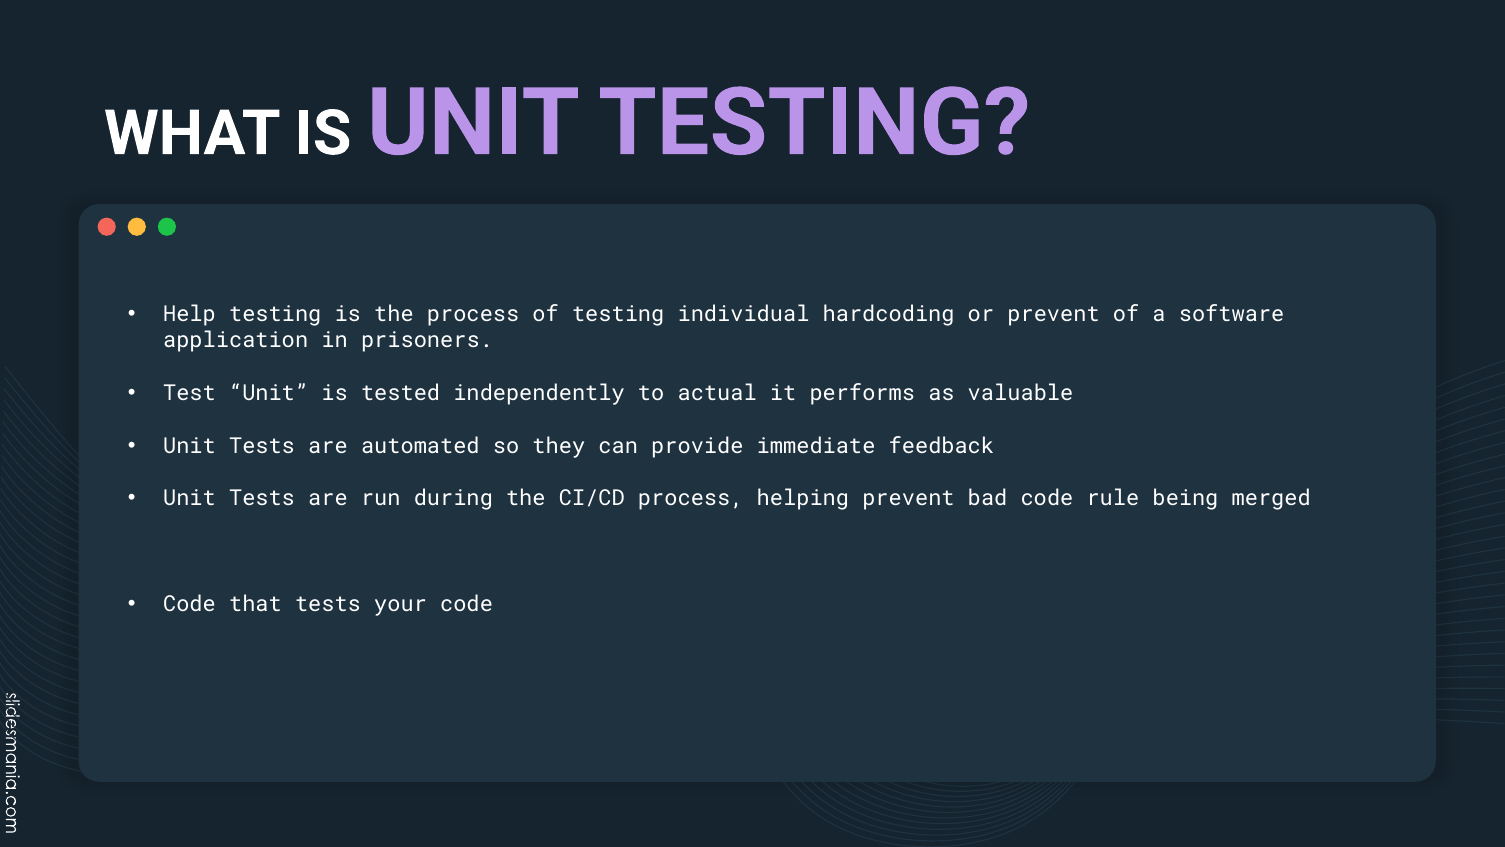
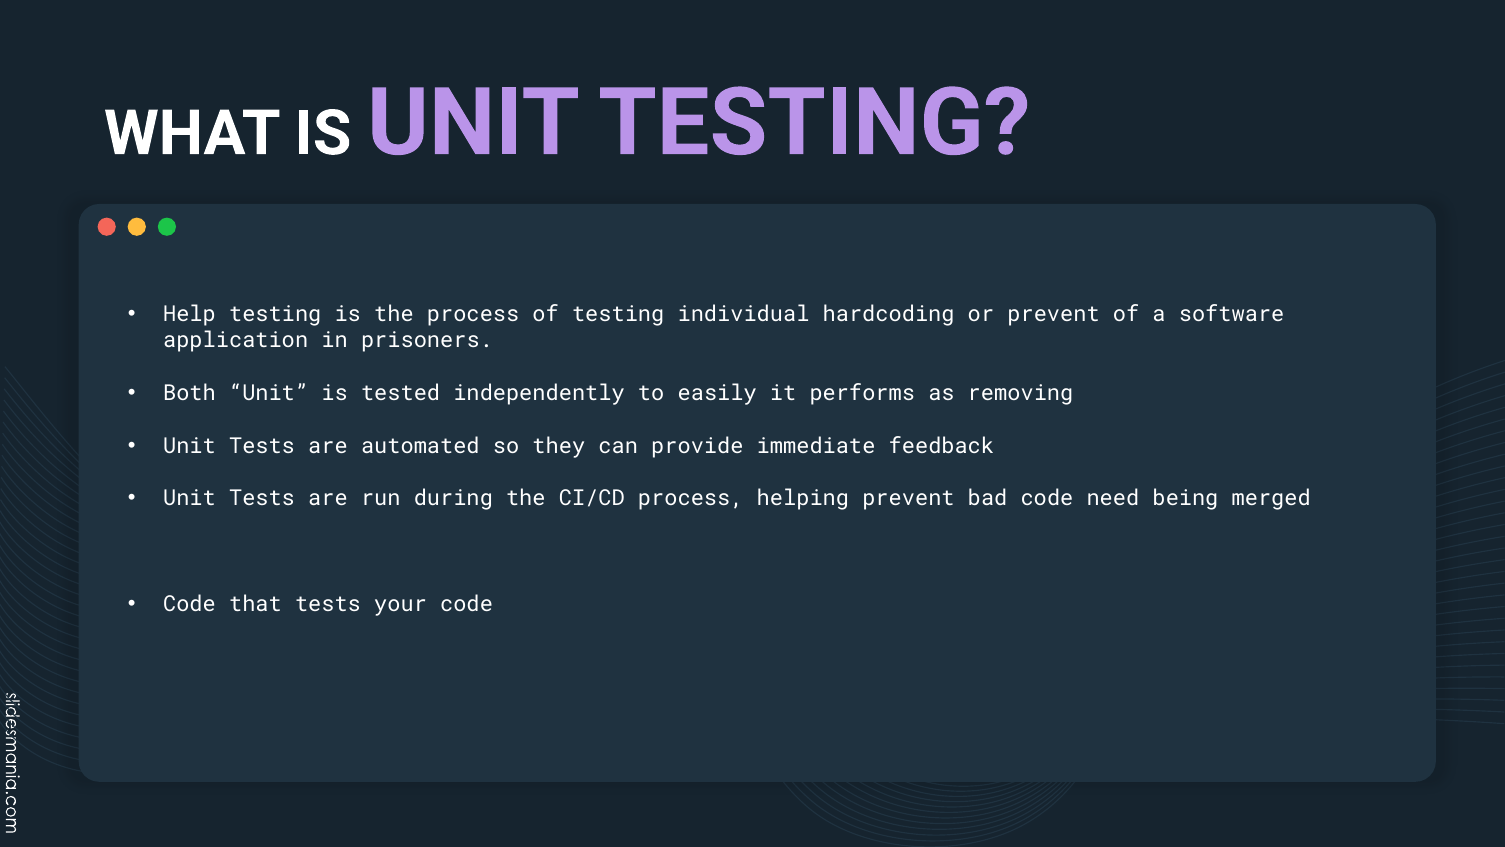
Test: Test -> Both (189, 393)
actual: actual -> easily (717, 393)
valuable: valuable -> removing (1021, 393)
rule: rule -> need (1113, 498)
